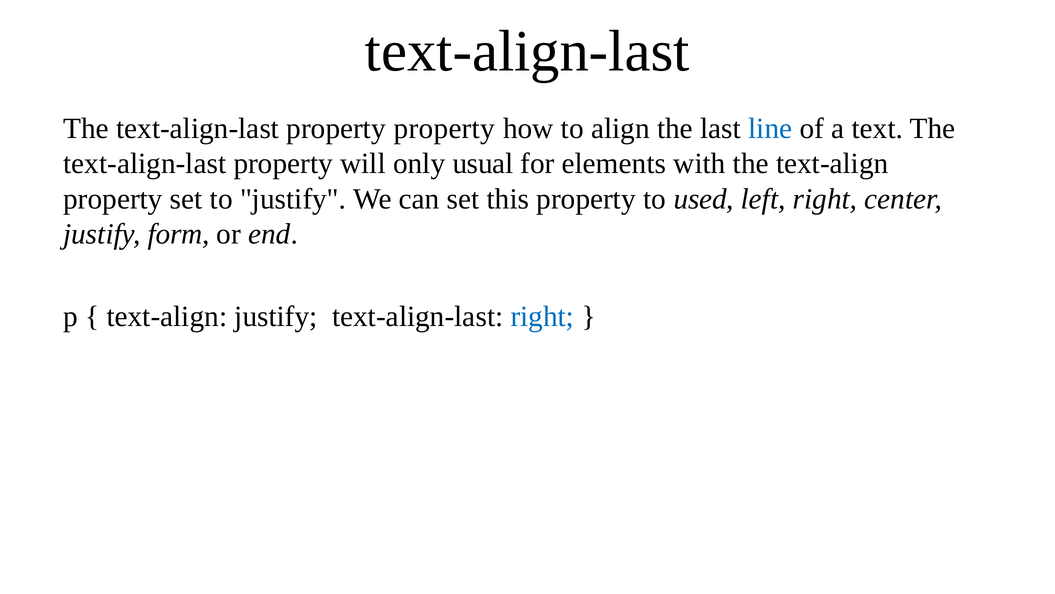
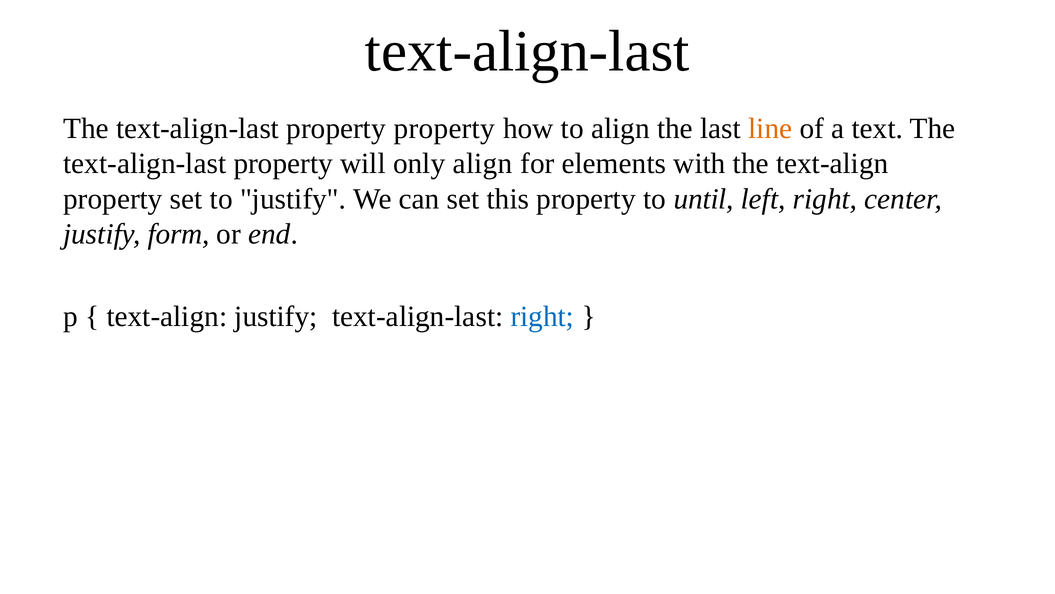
line colour: blue -> orange (770, 128)
only usual: usual -> align (483, 163)
used: used -> until (704, 199)
